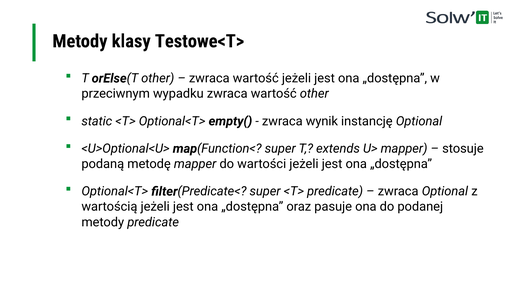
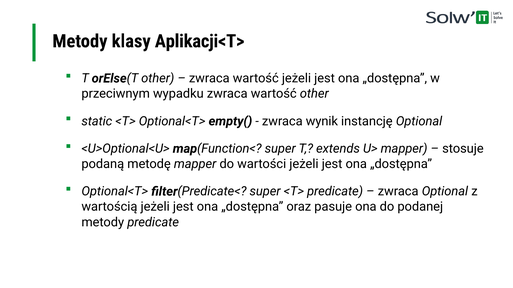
Testowe<T>: Testowe<T> -> Aplikacji<T> (200, 41)
